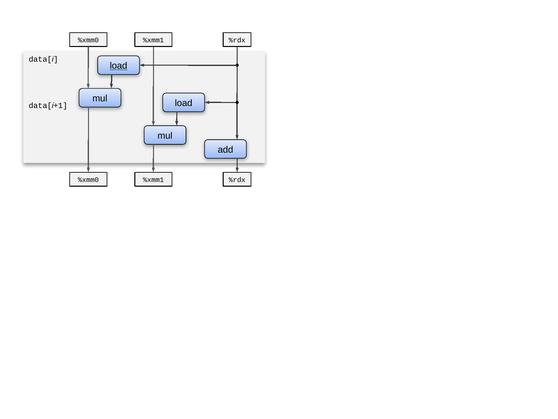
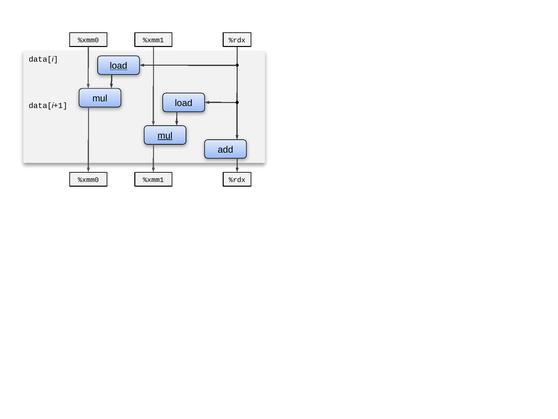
mul underline: none -> present (165, 135)
